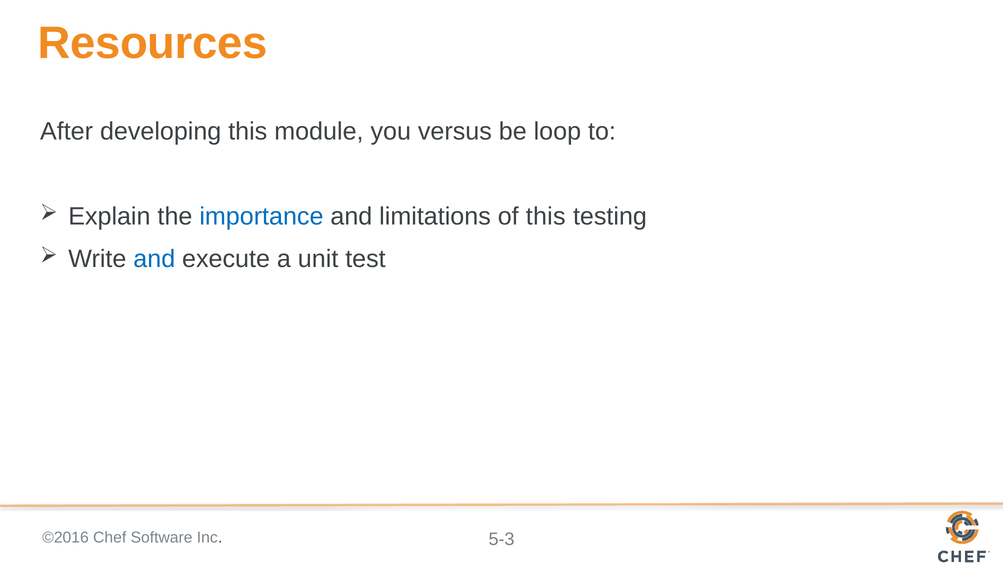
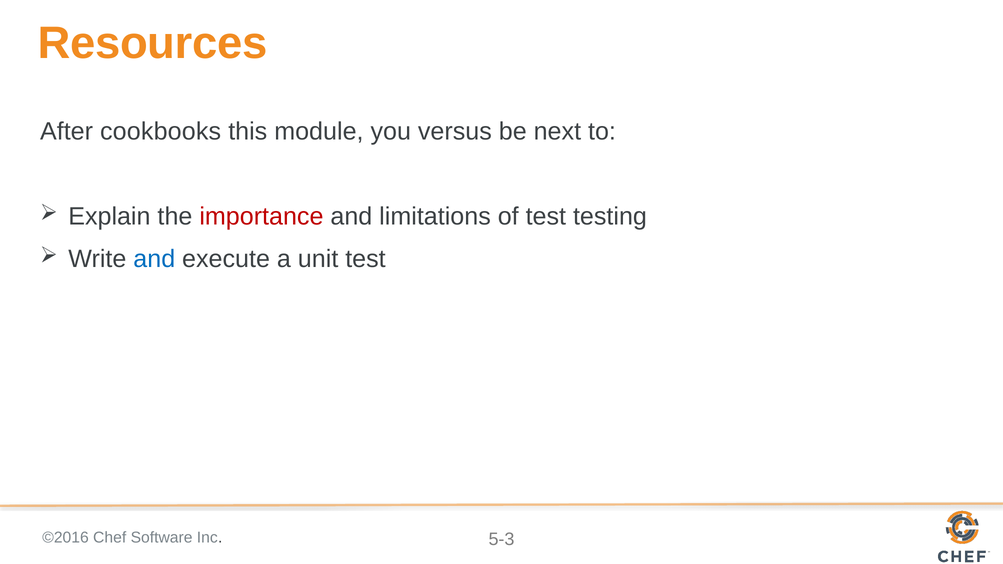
developing: developing -> cookbooks (161, 131)
loop: loop -> next (557, 131)
importance colour: blue -> red (261, 217)
of this: this -> test (546, 217)
